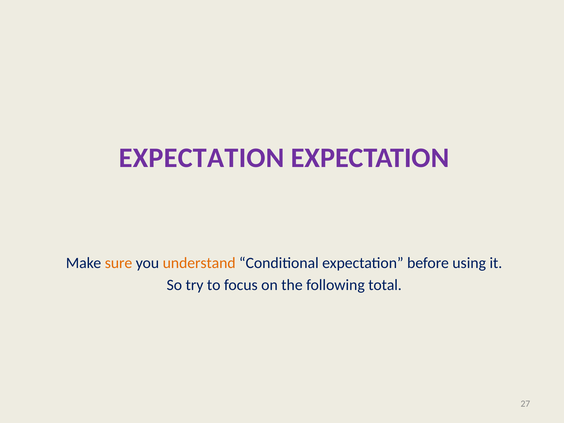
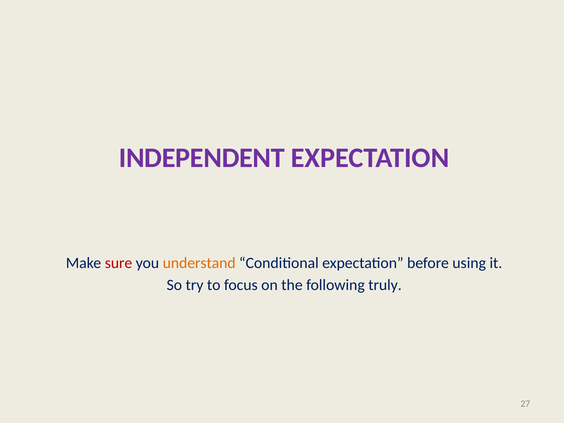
EXPECTATION: EXPECTATION -> INDEPENDENT (202, 158)
sure colour: orange -> red (119, 263)
total: total -> truly (385, 285)
